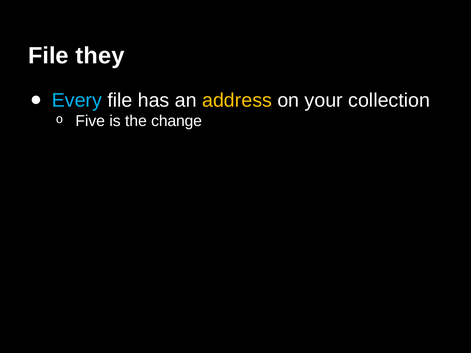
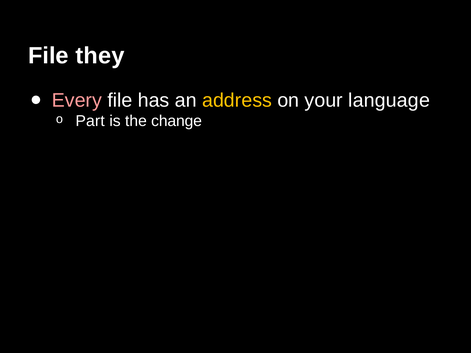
Every colour: light blue -> pink (77, 100)
collection: collection -> language (389, 100)
Five: Five -> Part (90, 121)
